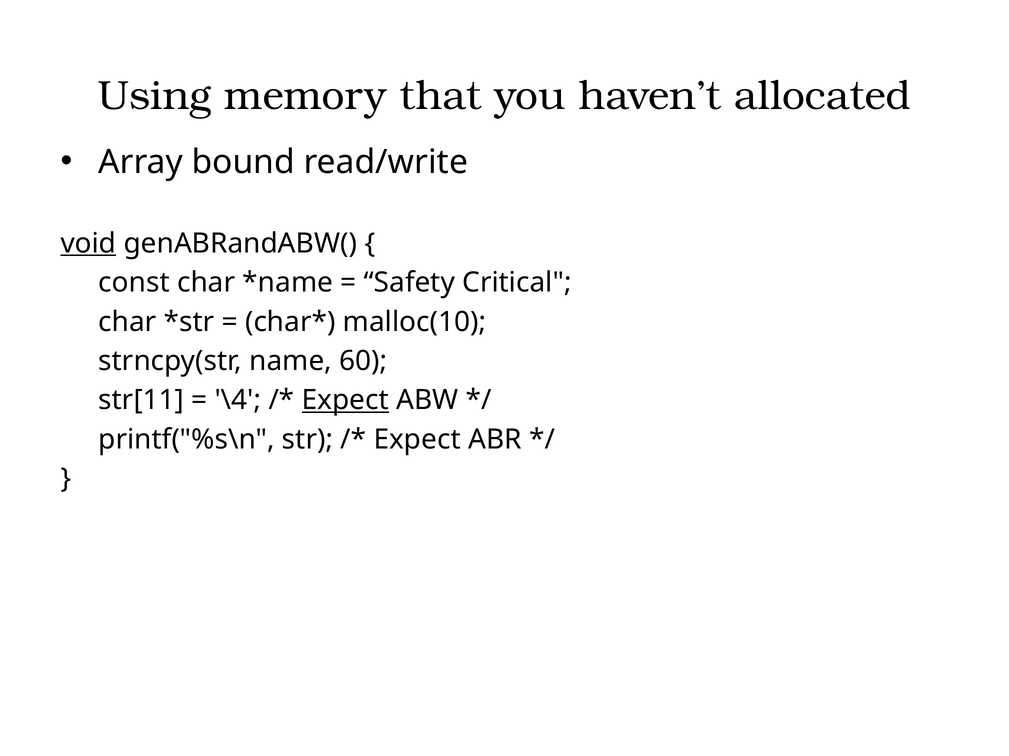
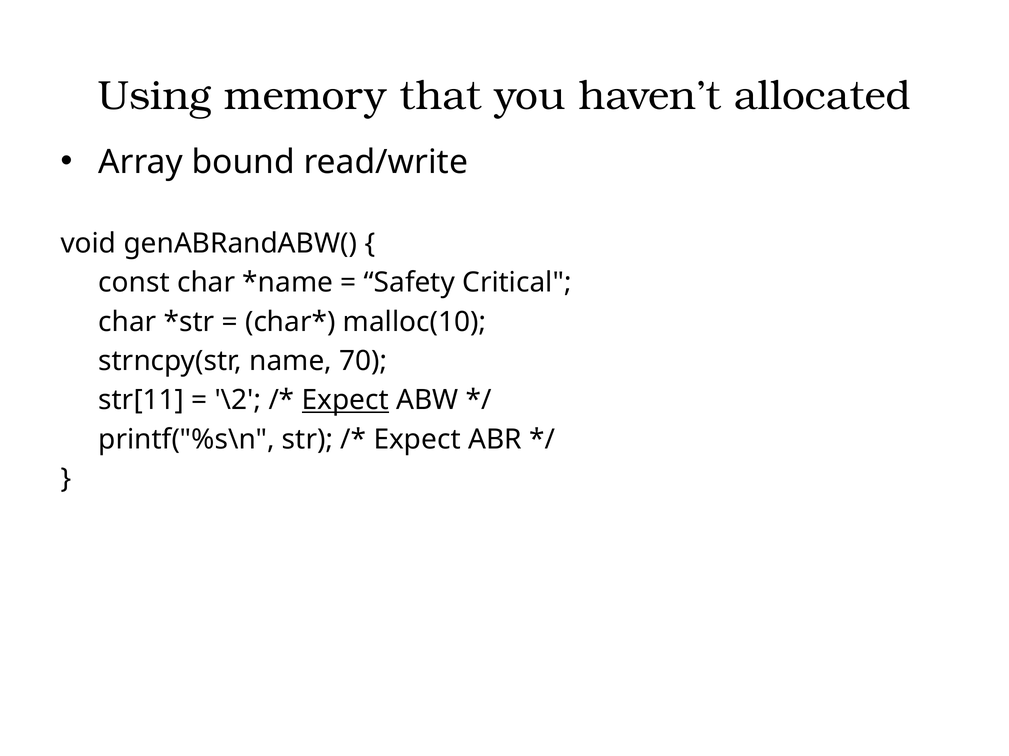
void underline: present -> none (88, 244)
60: 60 -> 70 (363, 361)
\4: \4 -> \2 (238, 401)
